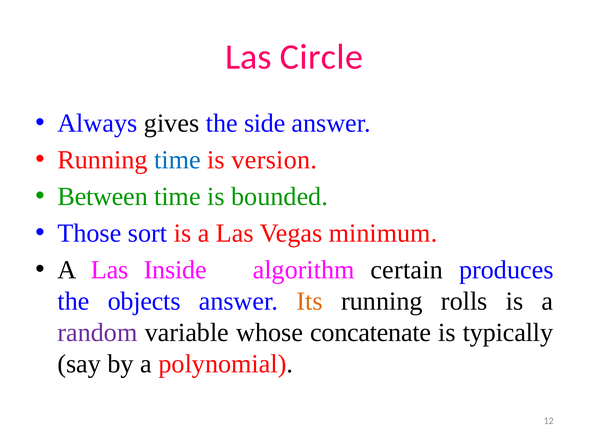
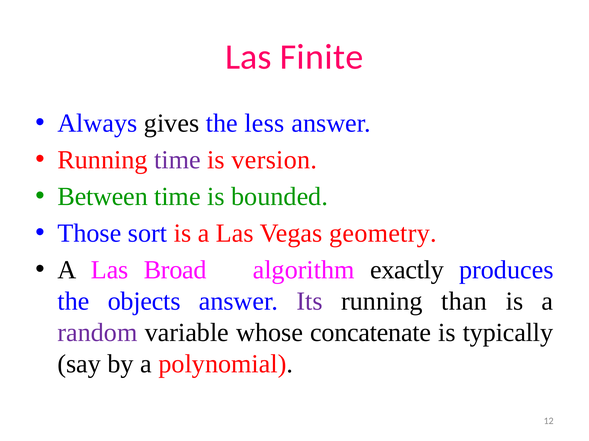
Circle: Circle -> Finite (321, 57)
side: side -> less (264, 124)
time colour: blue -> purple (177, 160)
minimum: minimum -> geometry (383, 234)
Inside: Inside -> Broad (175, 270)
certain: certain -> exactly (407, 270)
Its colour: orange -> purple (310, 302)
rolls: rolls -> than (464, 302)
